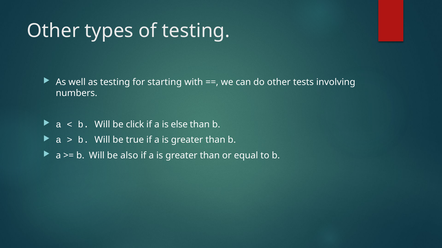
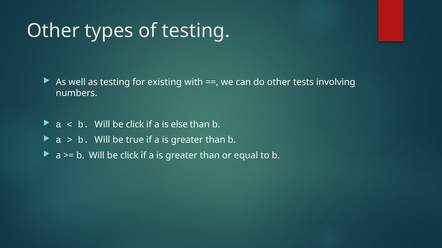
starting: starting -> existing (165, 82)
also: also -> click (129, 156)
